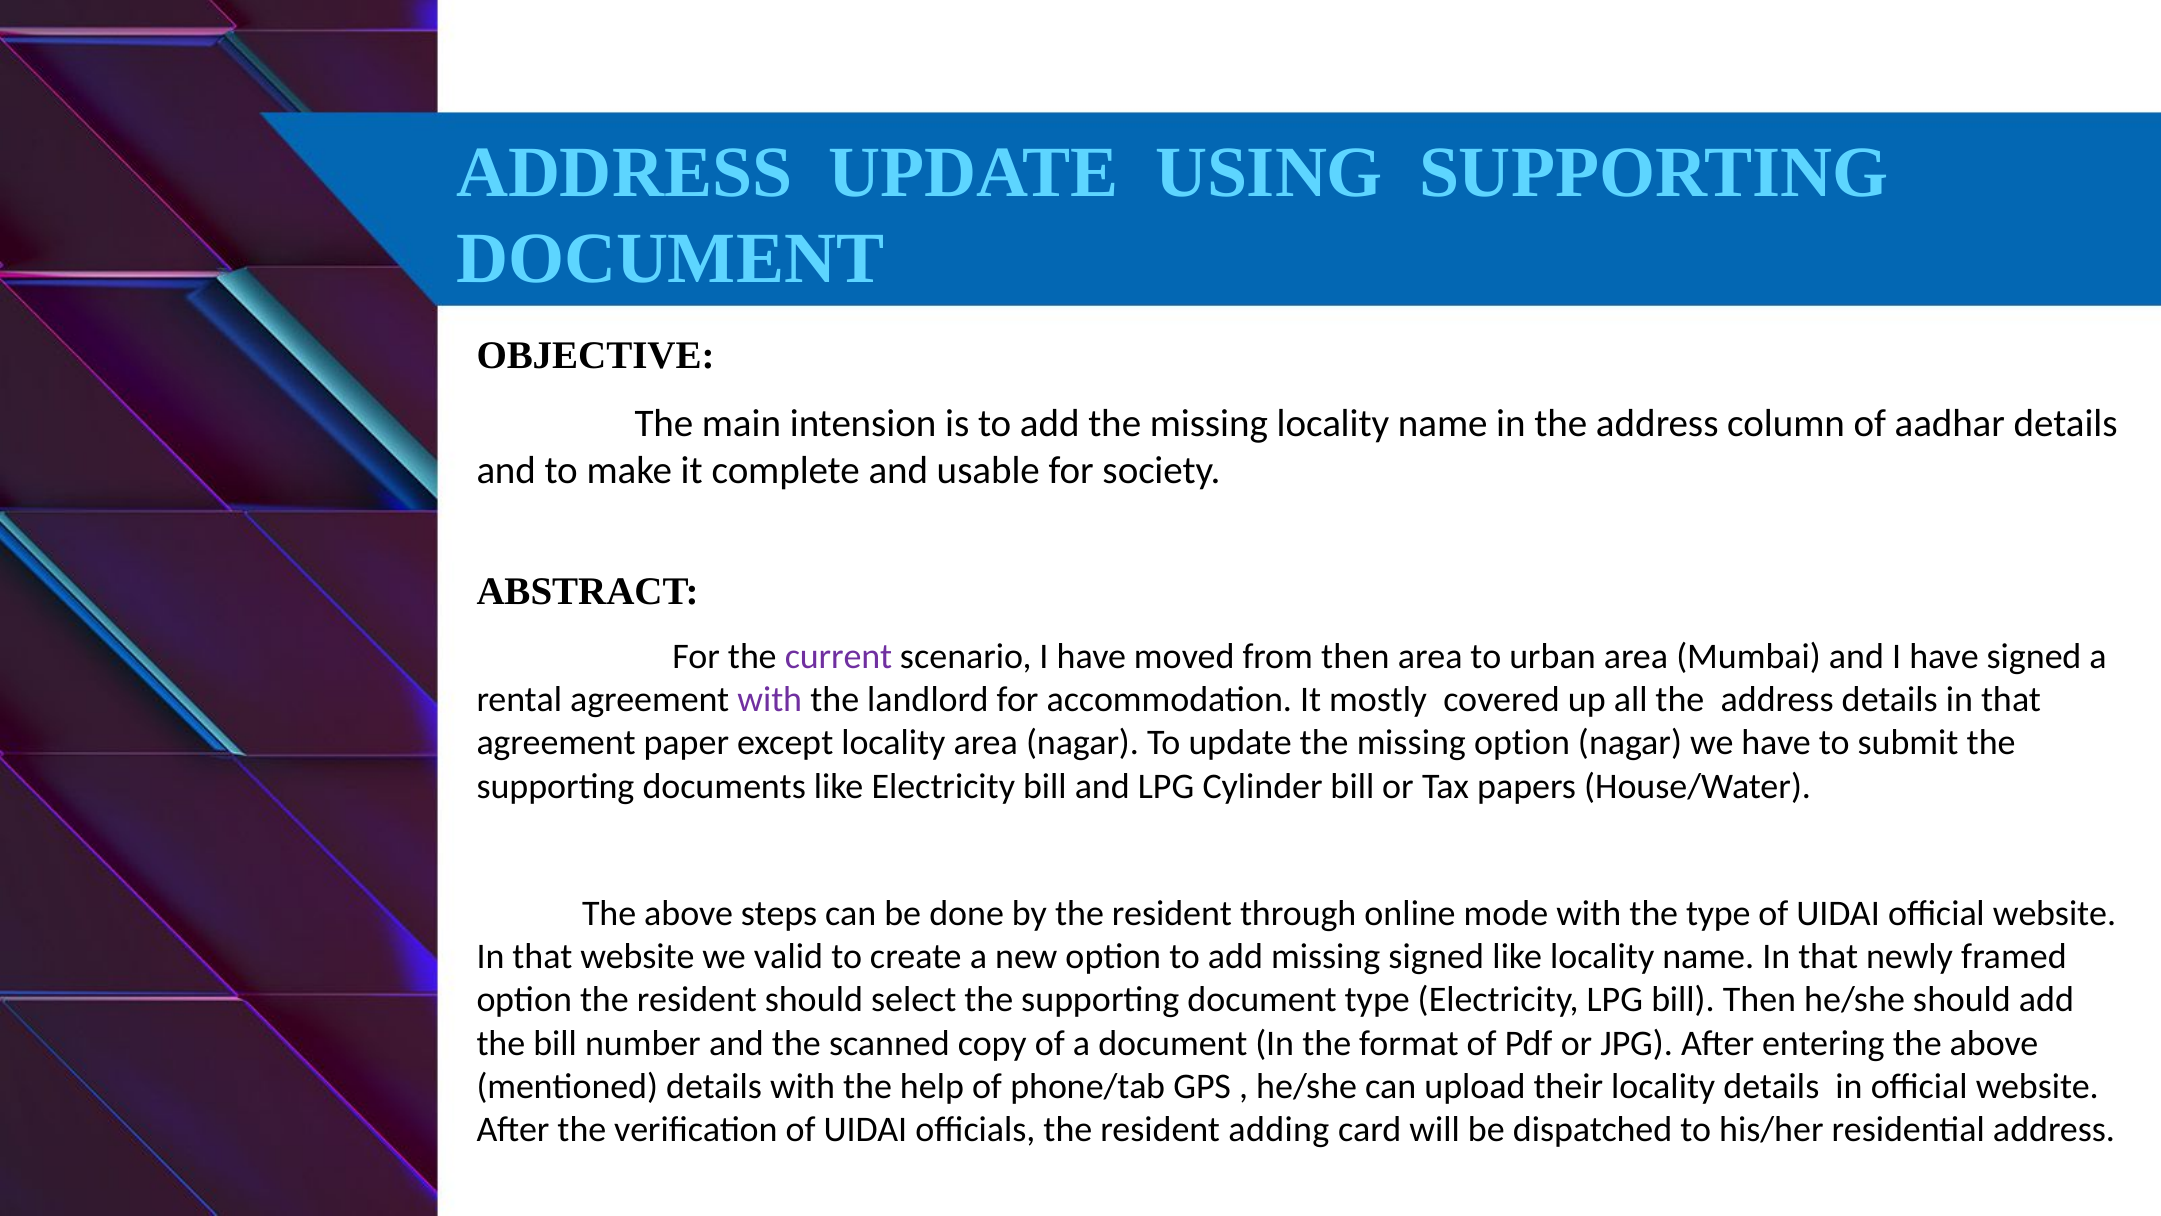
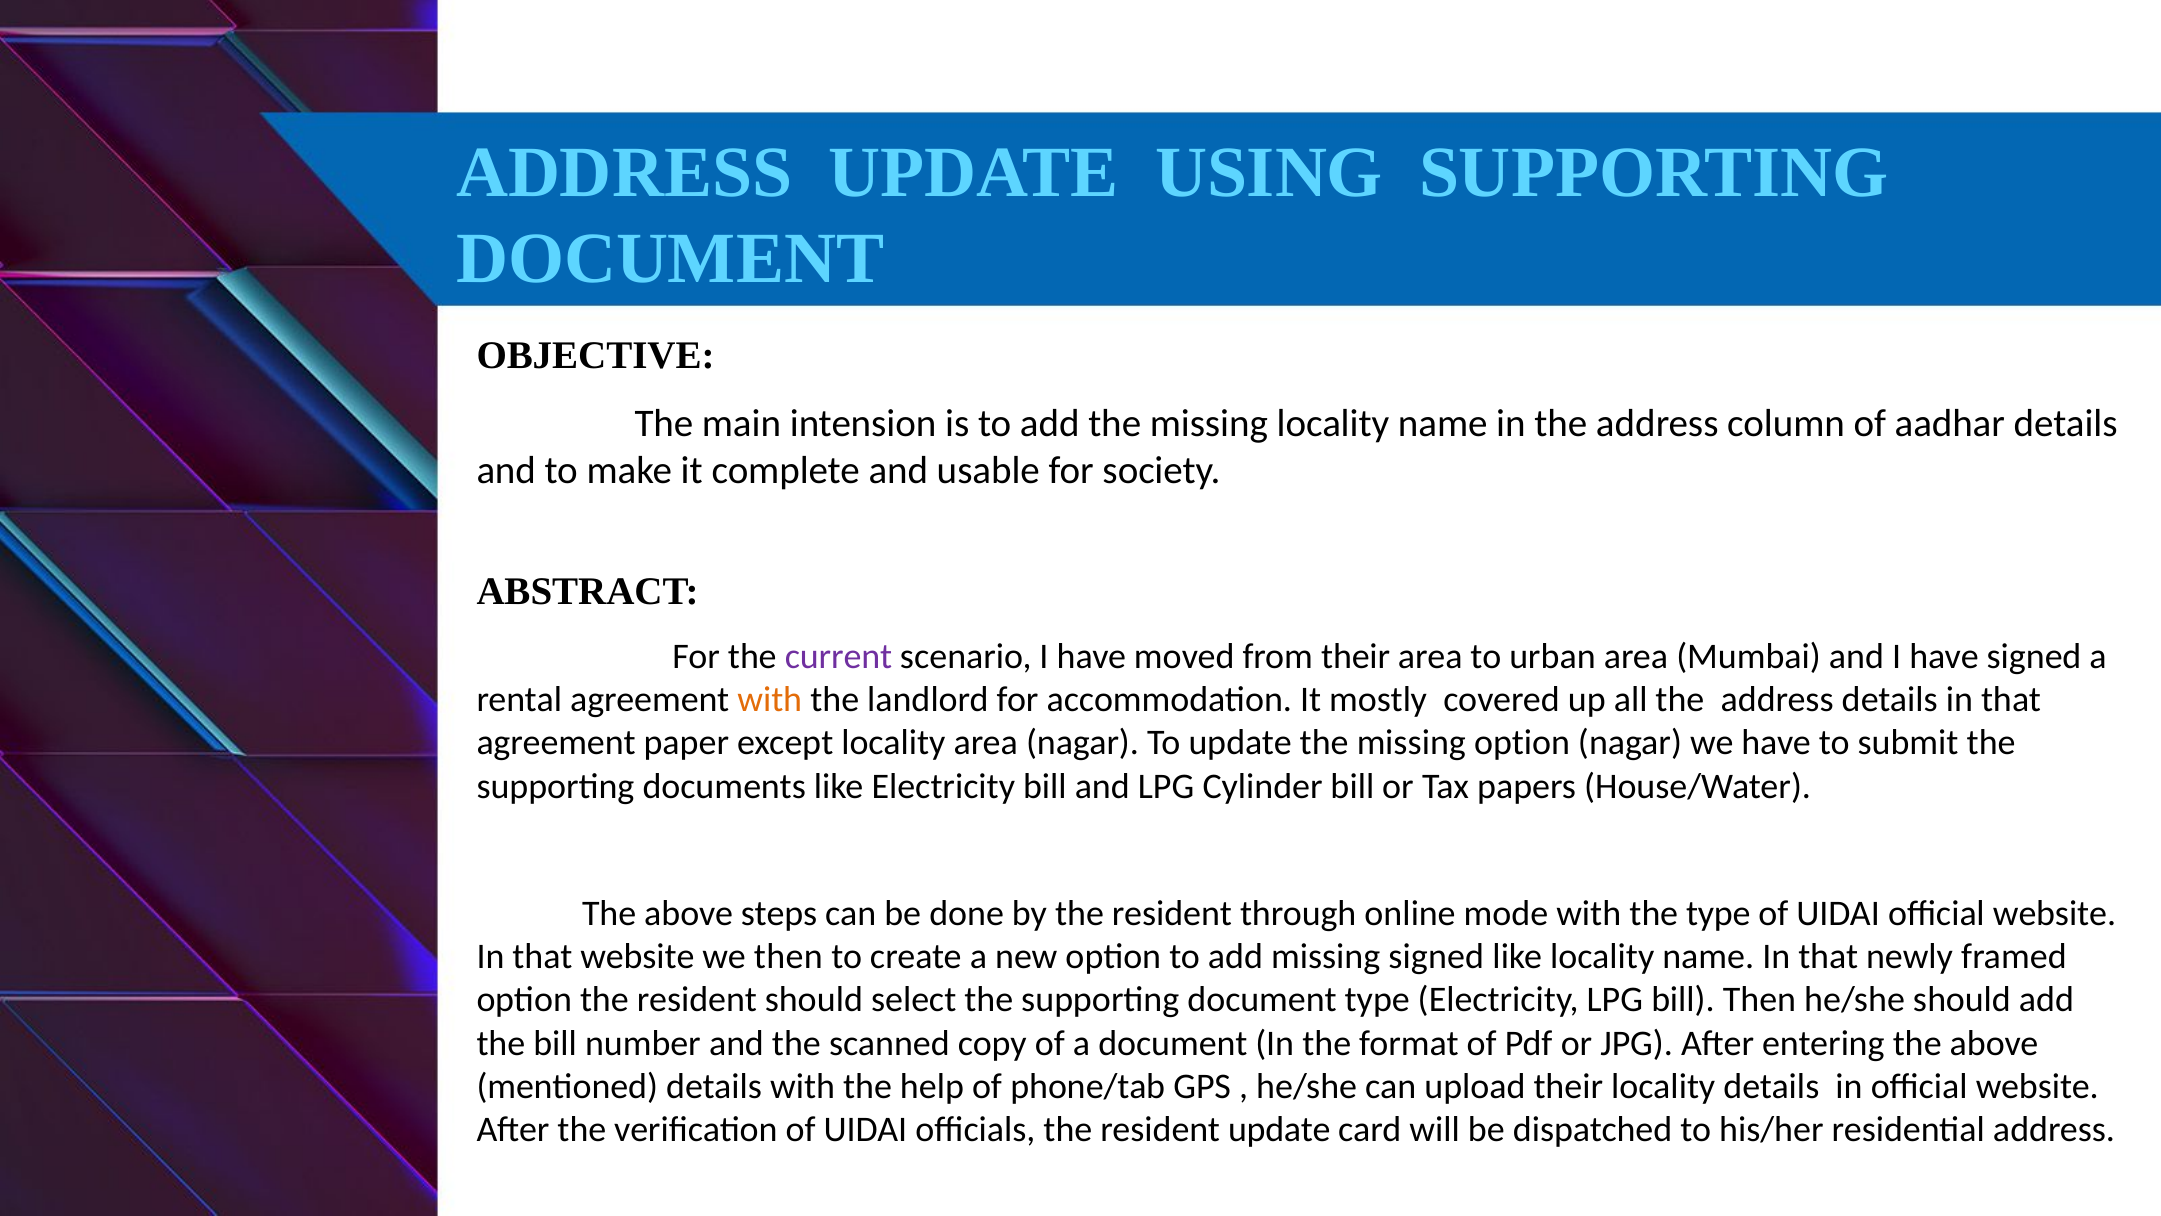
from then: then -> their (1356, 656)
with colour: purple -> orange (770, 699)
we valid: valid -> then (788, 956)
resident adding: adding -> update (1279, 1129)
